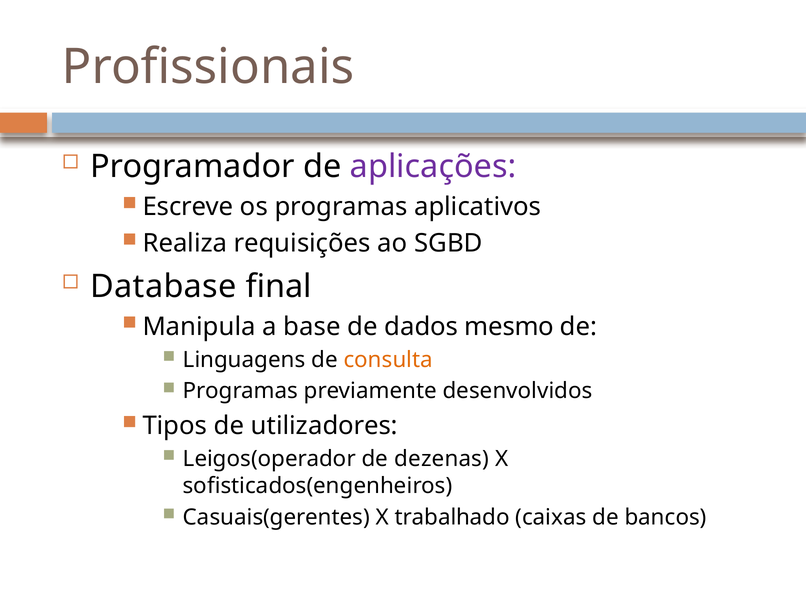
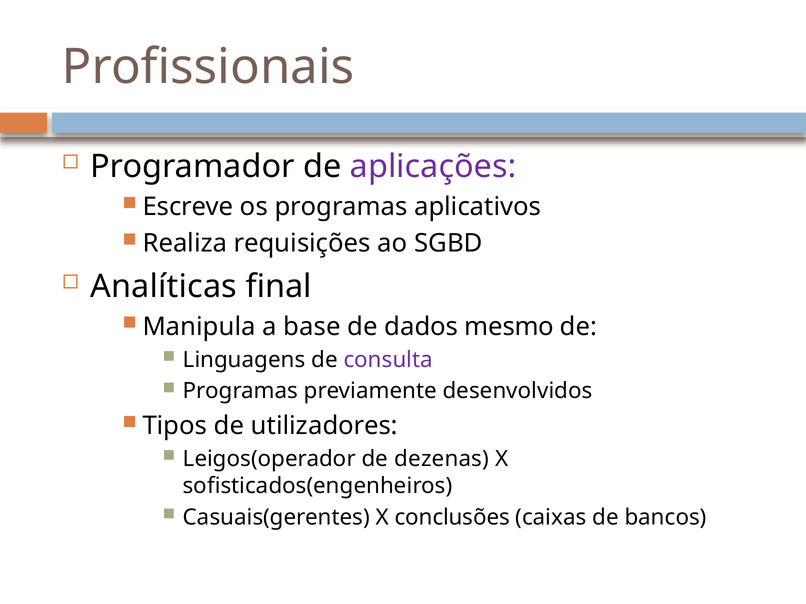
Database: Database -> Analíticas (164, 287)
consulta colour: orange -> purple (388, 360)
trabalhado: trabalhado -> conclusões (452, 518)
